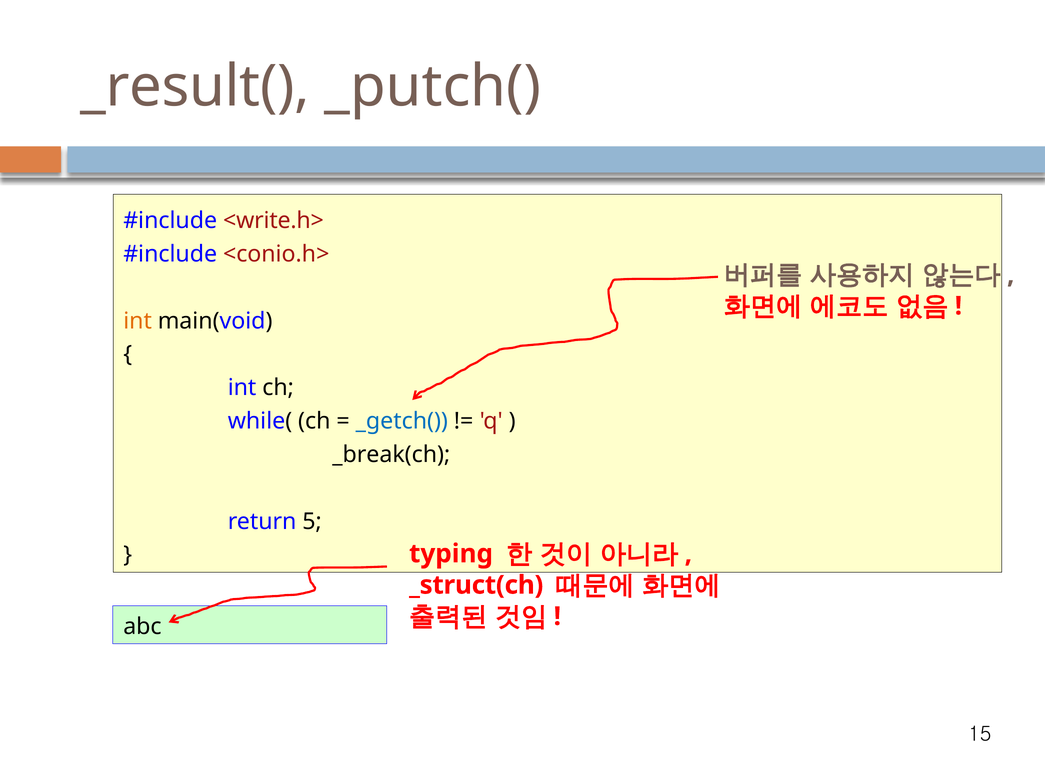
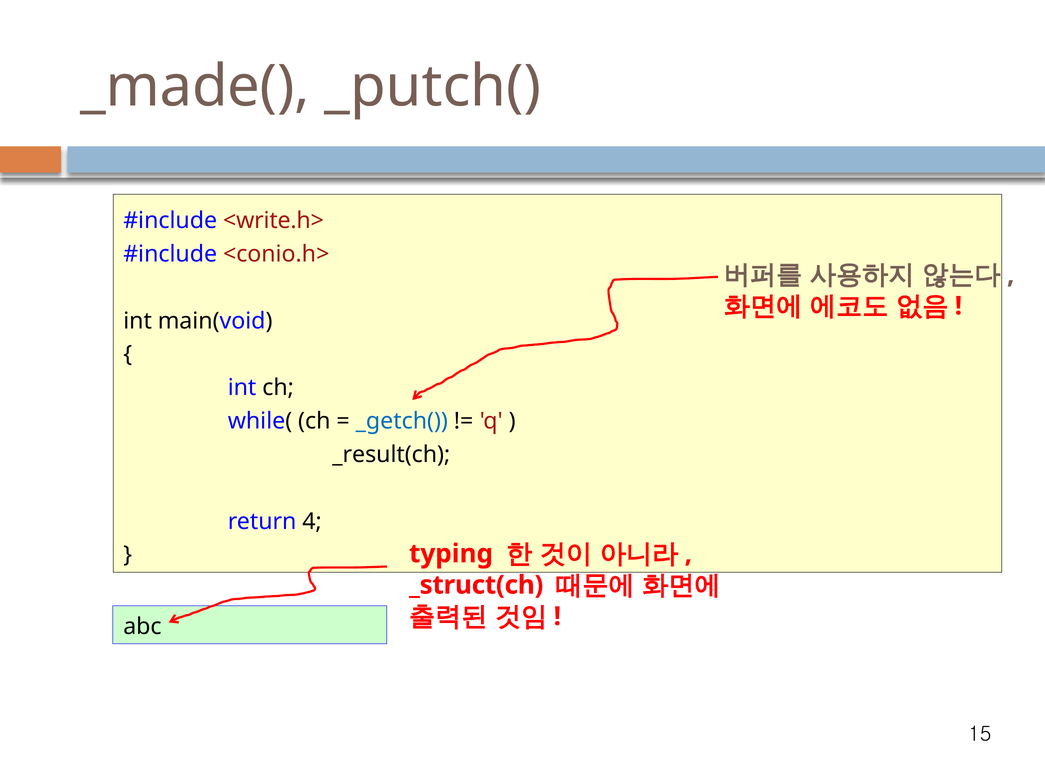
_result(: _result( -> _made( (195, 87)
int colour: orange -> black (138, 321)
_break(ch: _break(ch -> _result(ch (391, 454)
5: 5 -> 4 (312, 521)
